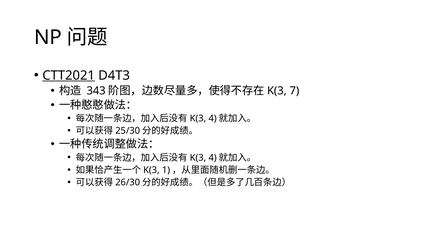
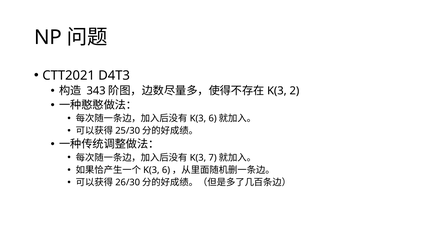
CTT2021 underline: present -> none (69, 75)
7: 7 -> 2 (294, 91)
4: 4 -> 6 (213, 118)
4: 4 -> 7 (213, 158)
1: 1 -> 6 (166, 170)
